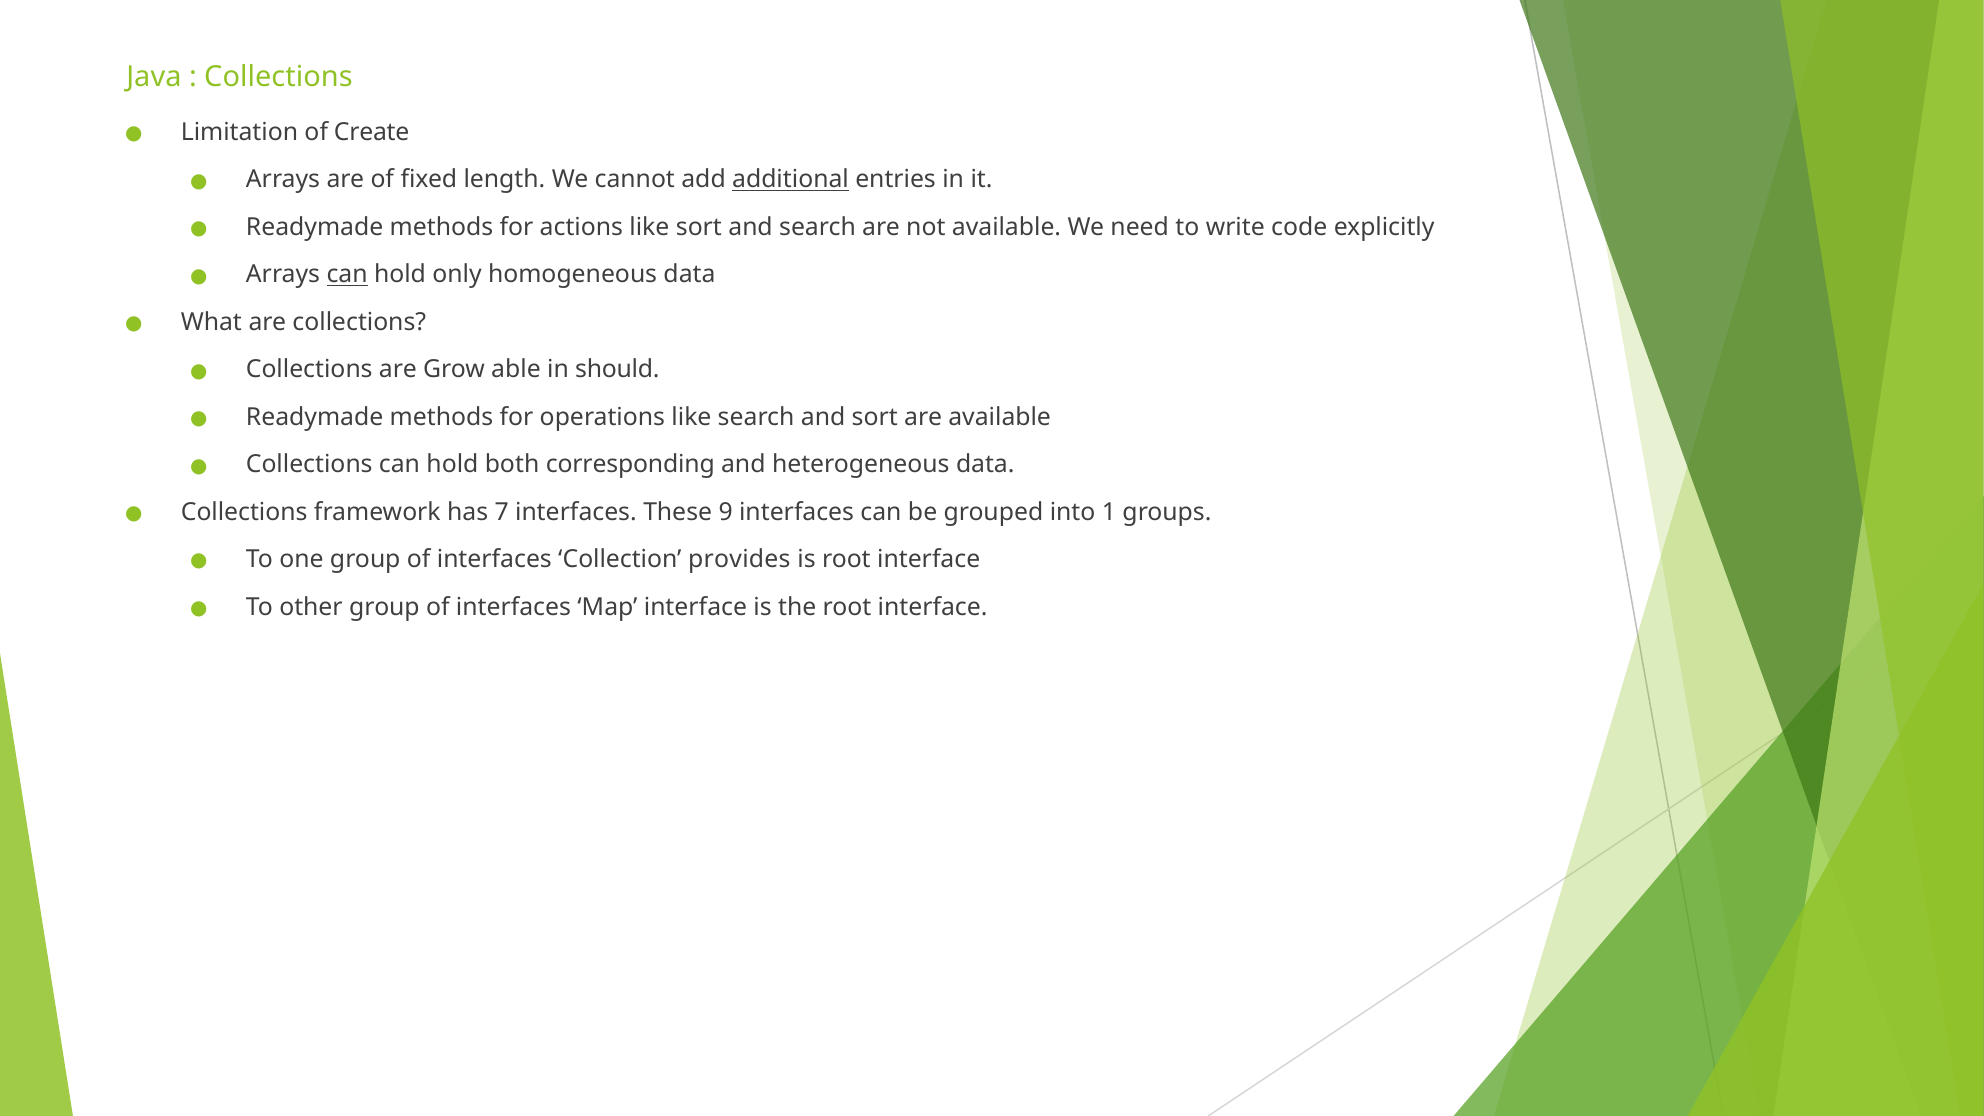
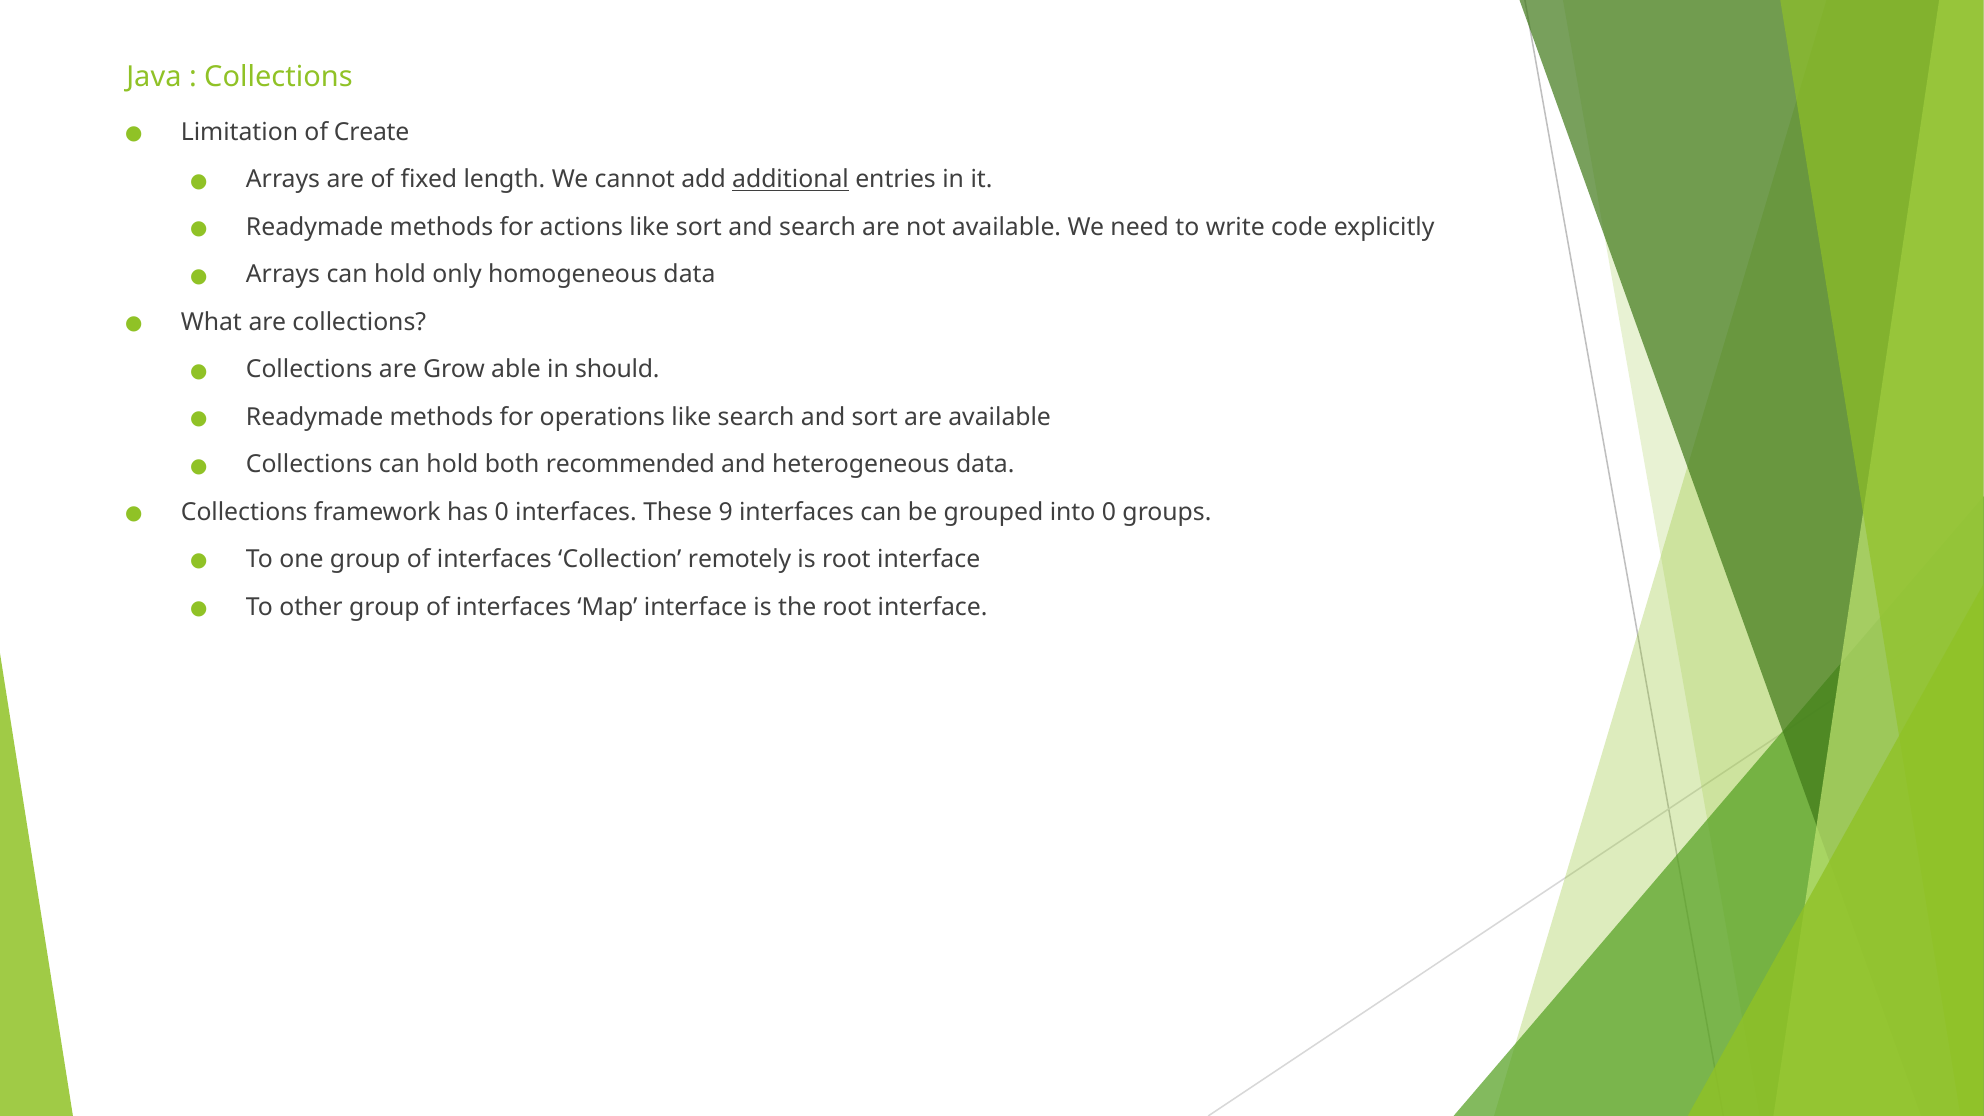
can underline: present -> none (347, 275)
corresponding: corresponding -> recommended (630, 464)
has 7: 7 -> 0 (502, 512)
into 1: 1 -> 0 (1109, 512)
provides: provides -> remotely (740, 559)
